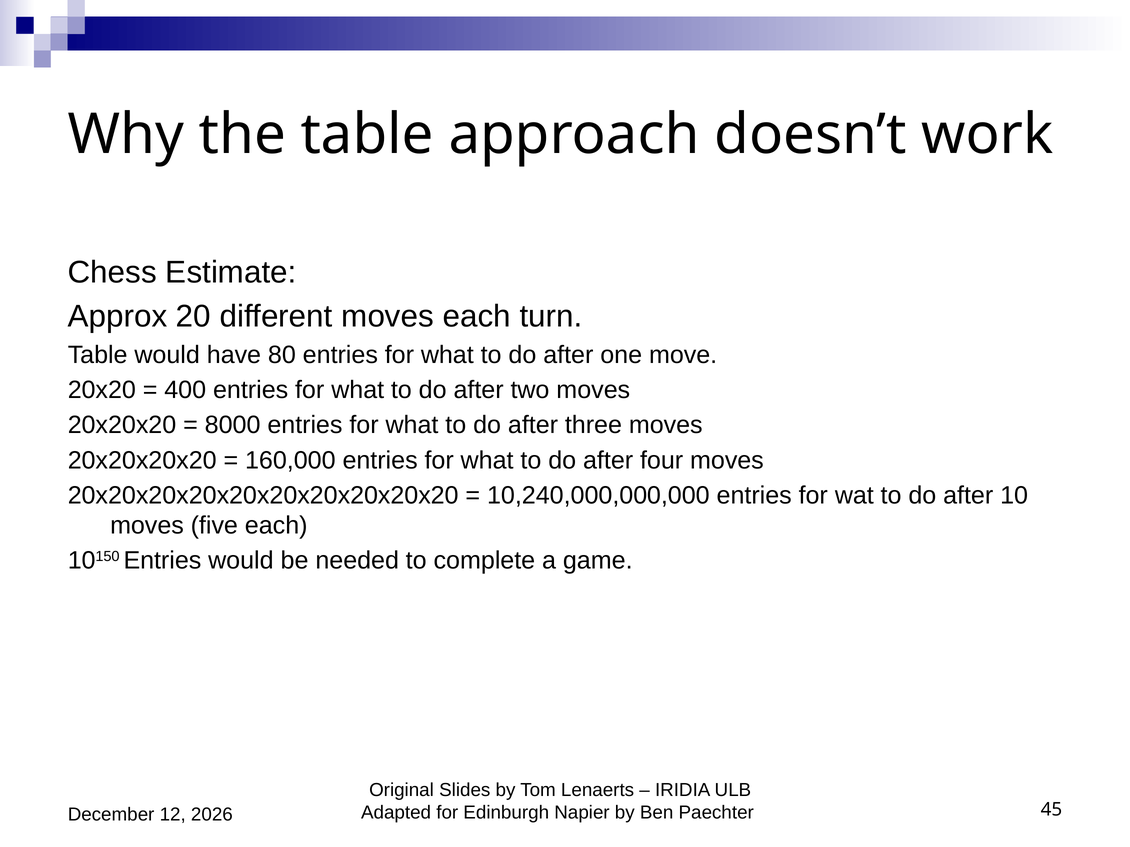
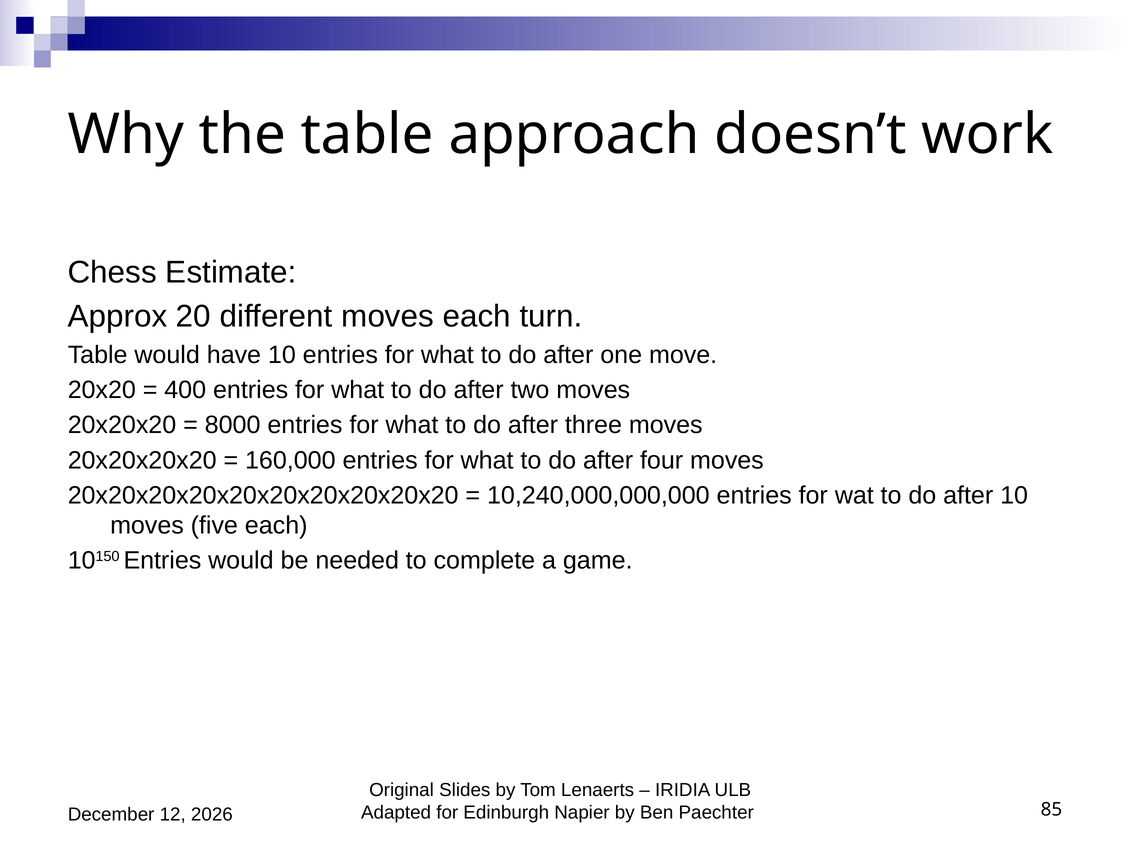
have 80: 80 -> 10 (282, 355)
45: 45 -> 85 (1051, 810)
